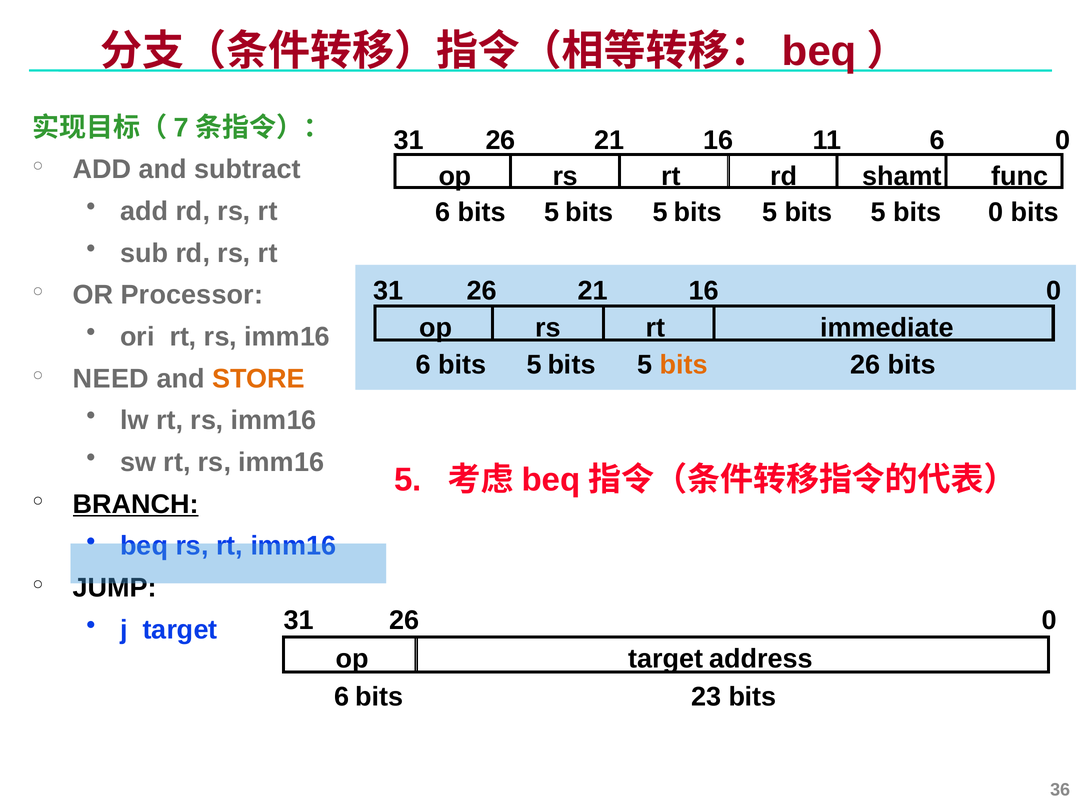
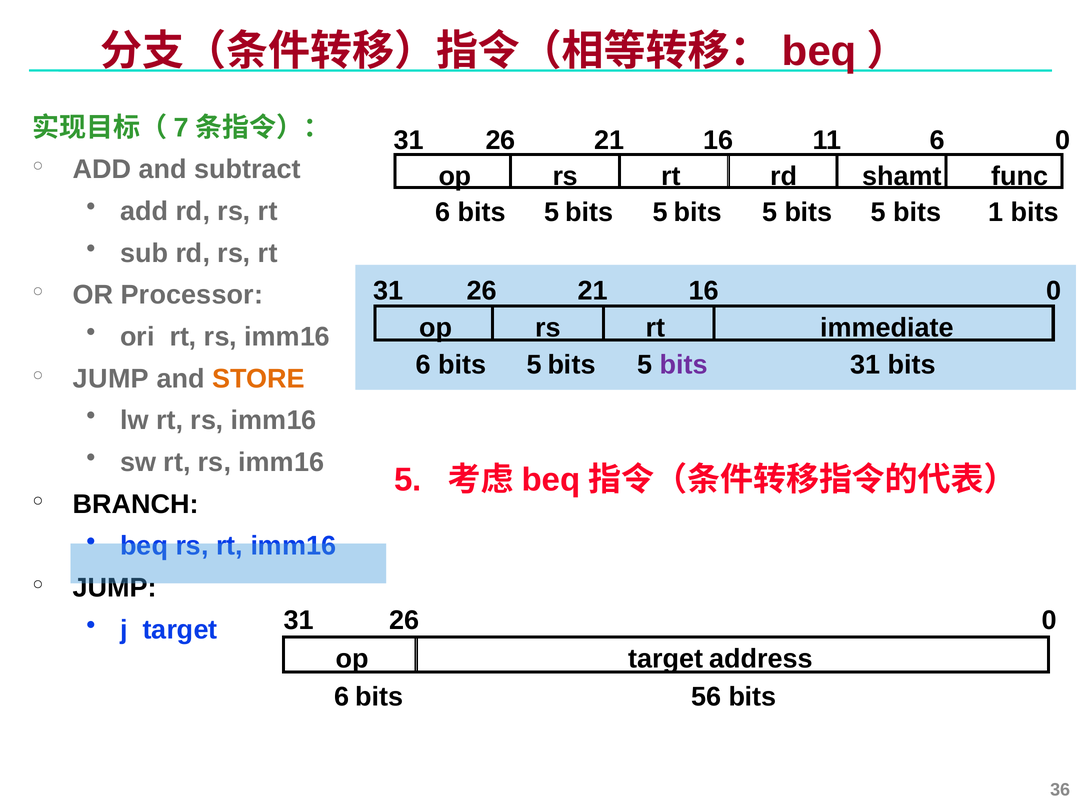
bits 0: 0 -> 1 (996, 212)
bits colour: orange -> purple (684, 365)
bits 26: 26 -> 31 (865, 365)
NEED: NEED -> JUMP (111, 379)
BRANCH underline: present -> none (136, 505)
23: 23 -> 56 (706, 698)
